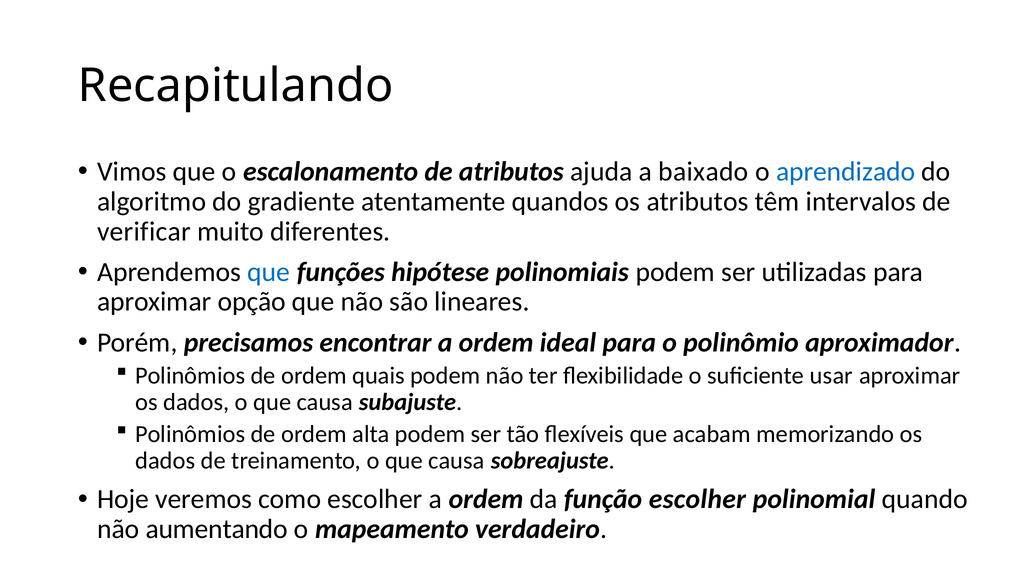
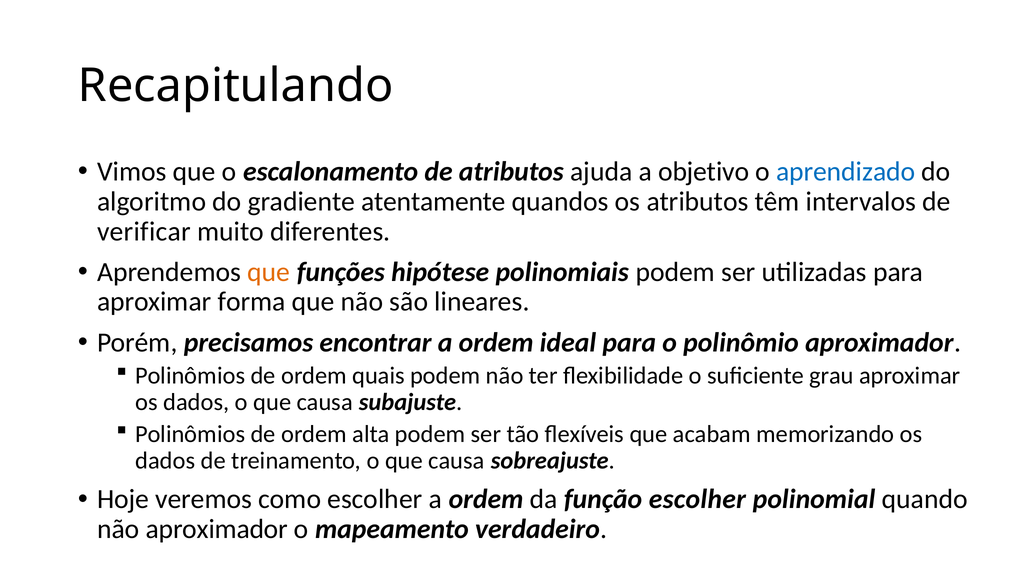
baixado: baixado -> objetivo (704, 172)
que colour: blue -> orange (269, 272)
opção: opção -> forma (252, 302)
usar: usar -> grau (831, 376)
não aumentando: aumentando -> aproximador (217, 529)
